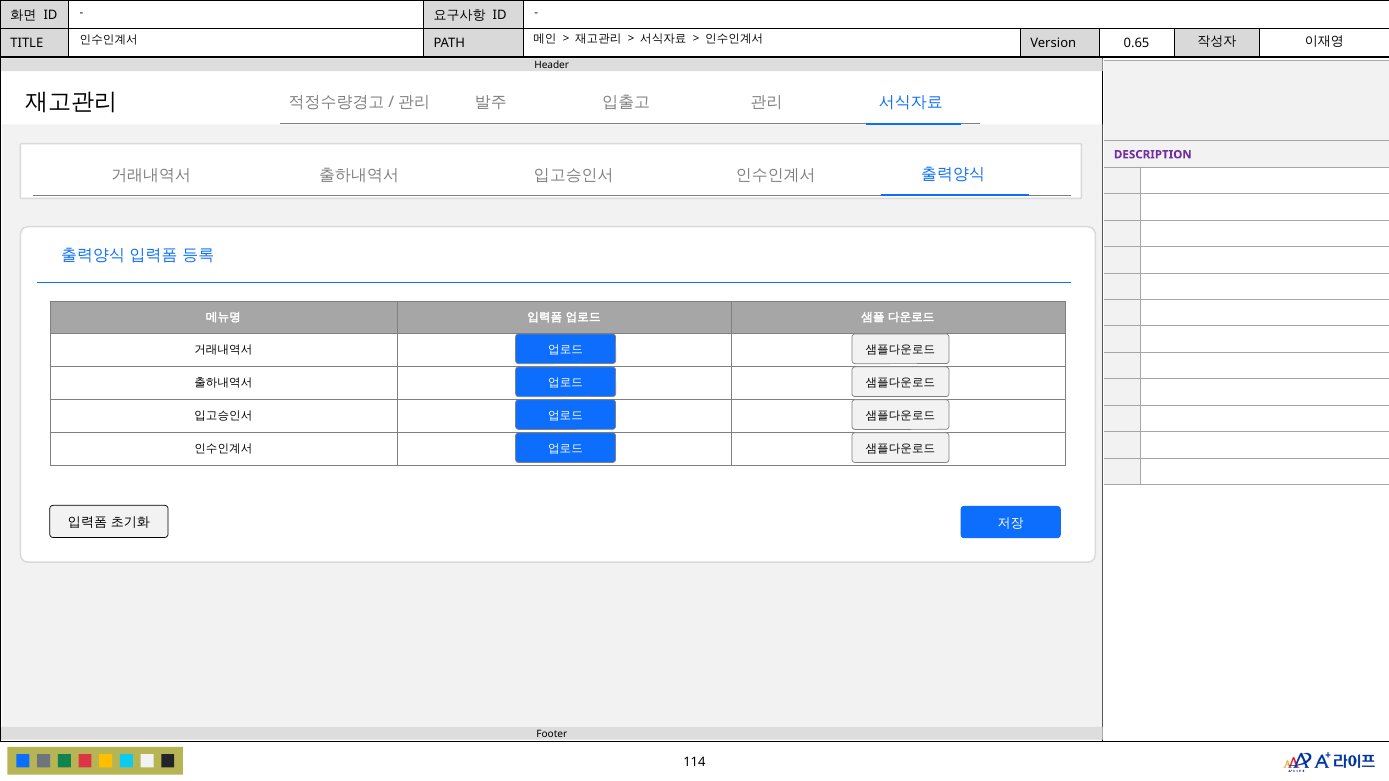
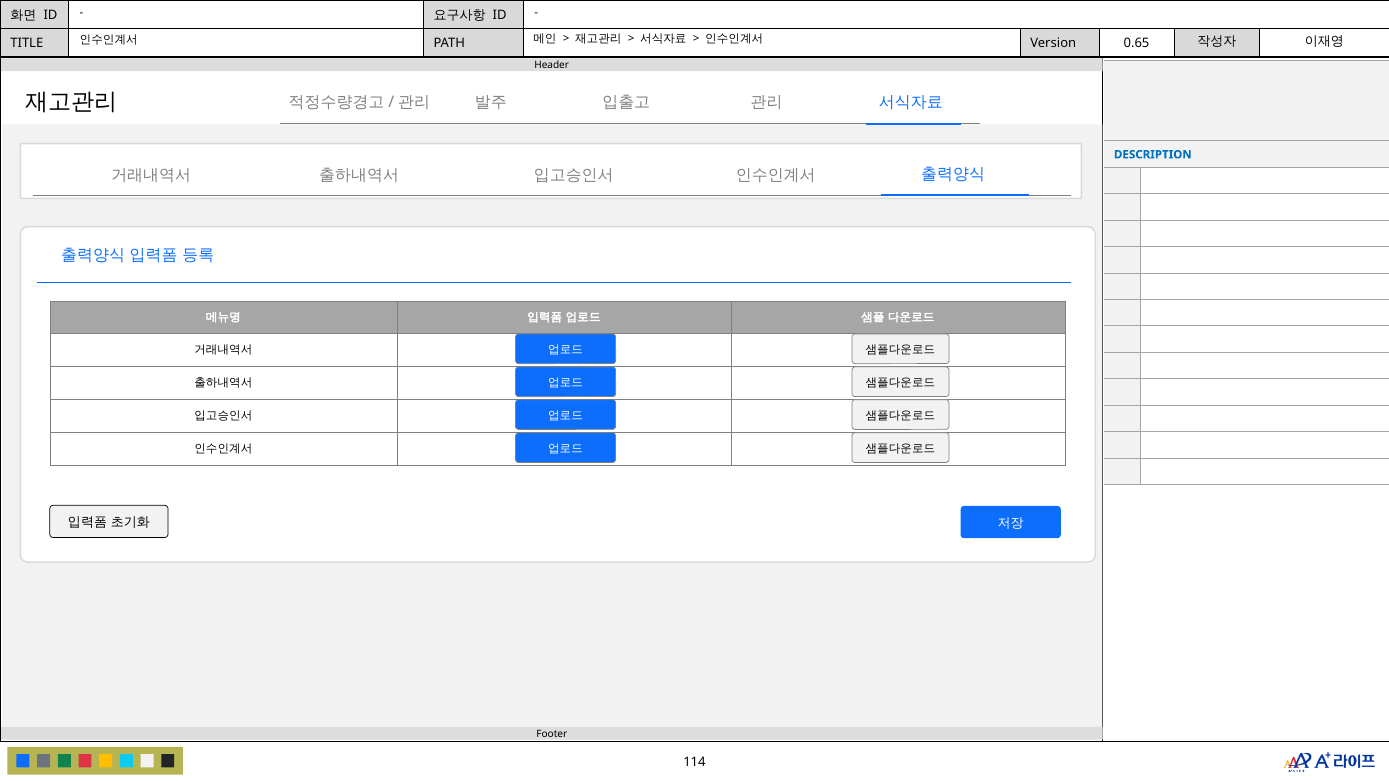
DESCRIPTION colour: purple -> blue (1153, 155)
